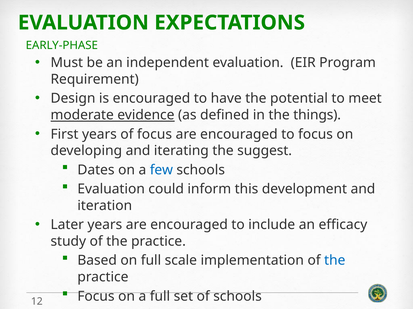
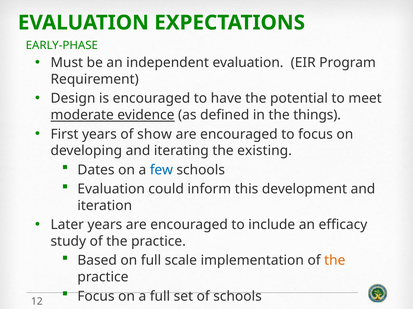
of focus: focus -> show (154, 134)
suggest: suggest -> existing (265, 151)
the colour: blue -> orange (335, 261)
